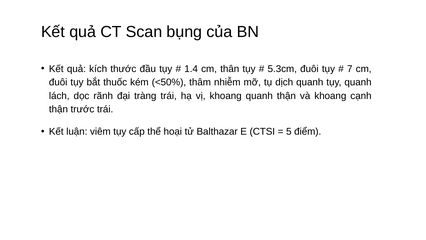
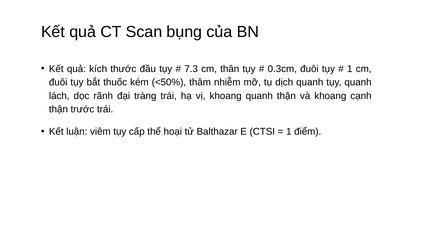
1.4: 1.4 -> 7.3 (191, 69)
5.3cm: 5.3cm -> 0.3cm (282, 69)
7: 7 -> 1 (350, 69)
5: 5 -> 1 (289, 132)
